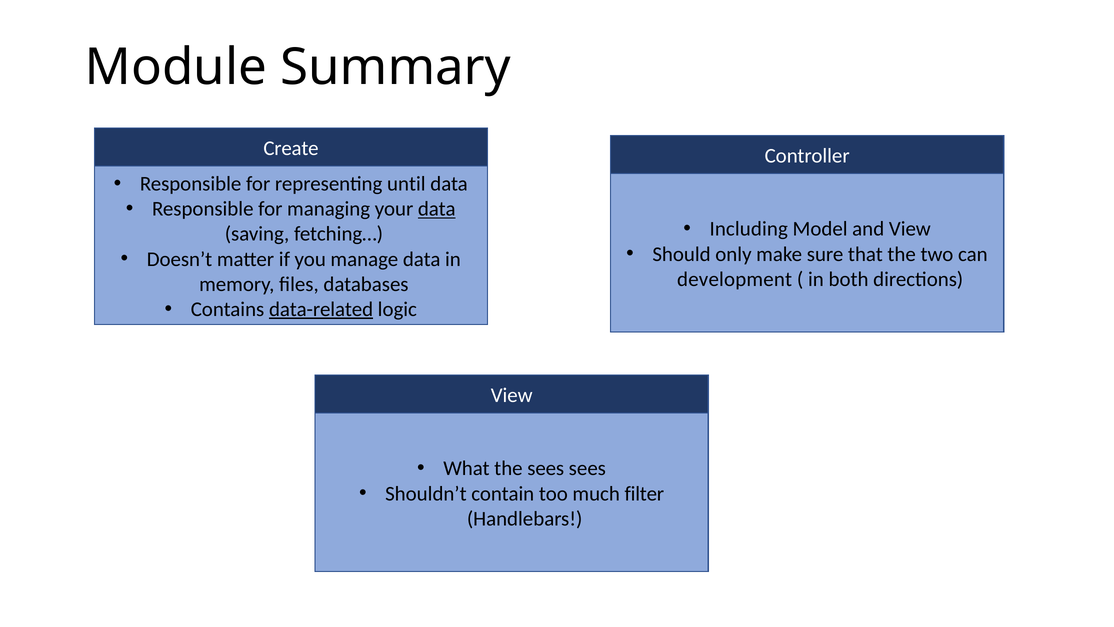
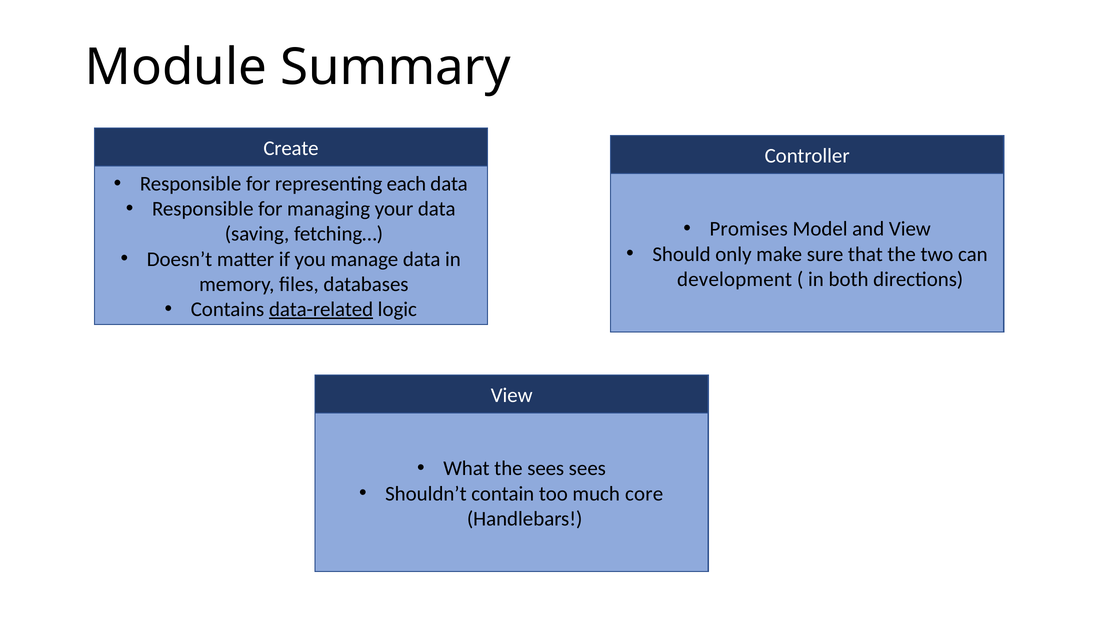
until: until -> each (406, 184)
data underline: present -> none (437, 209)
Including: Including -> Promises (749, 229)
filter: filter -> core (644, 493)
